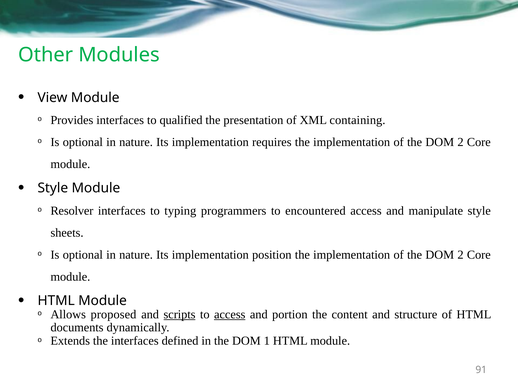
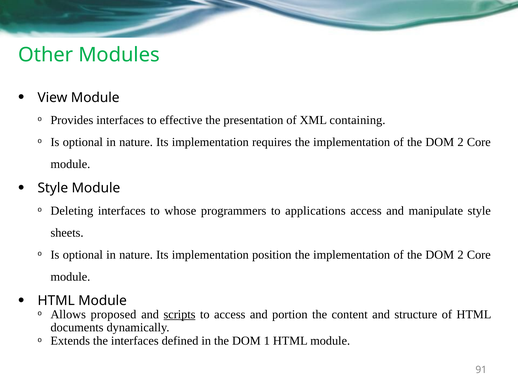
qualified: qualified -> effective (181, 120)
Resolver: Resolver -> Deleting (72, 211)
typing: typing -> whose (180, 211)
encountered: encountered -> applications (315, 211)
access underline: present -> none (230, 315)
